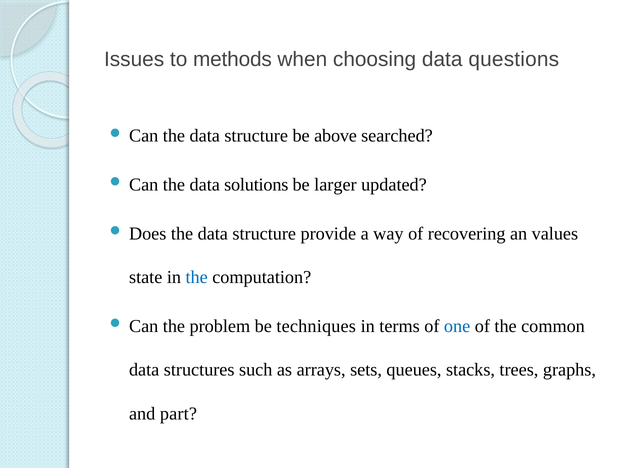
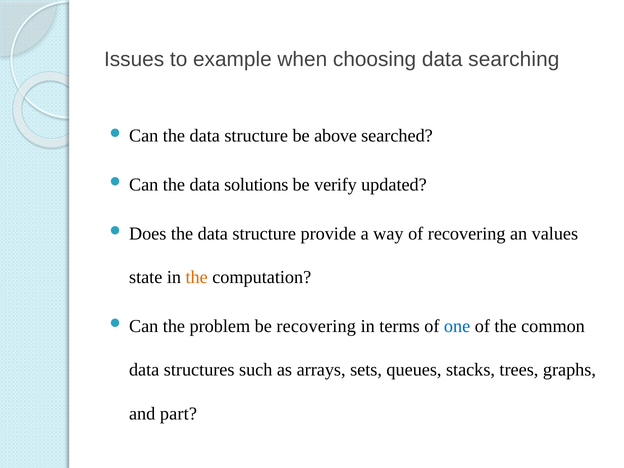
methods: methods -> example (232, 59)
questions: questions -> searching (514, 59)
larger: larger -> verify (336, 185)
the colour: blue -> orange (197, 277)
be techniques: techniques -> recovering (316, 326)
